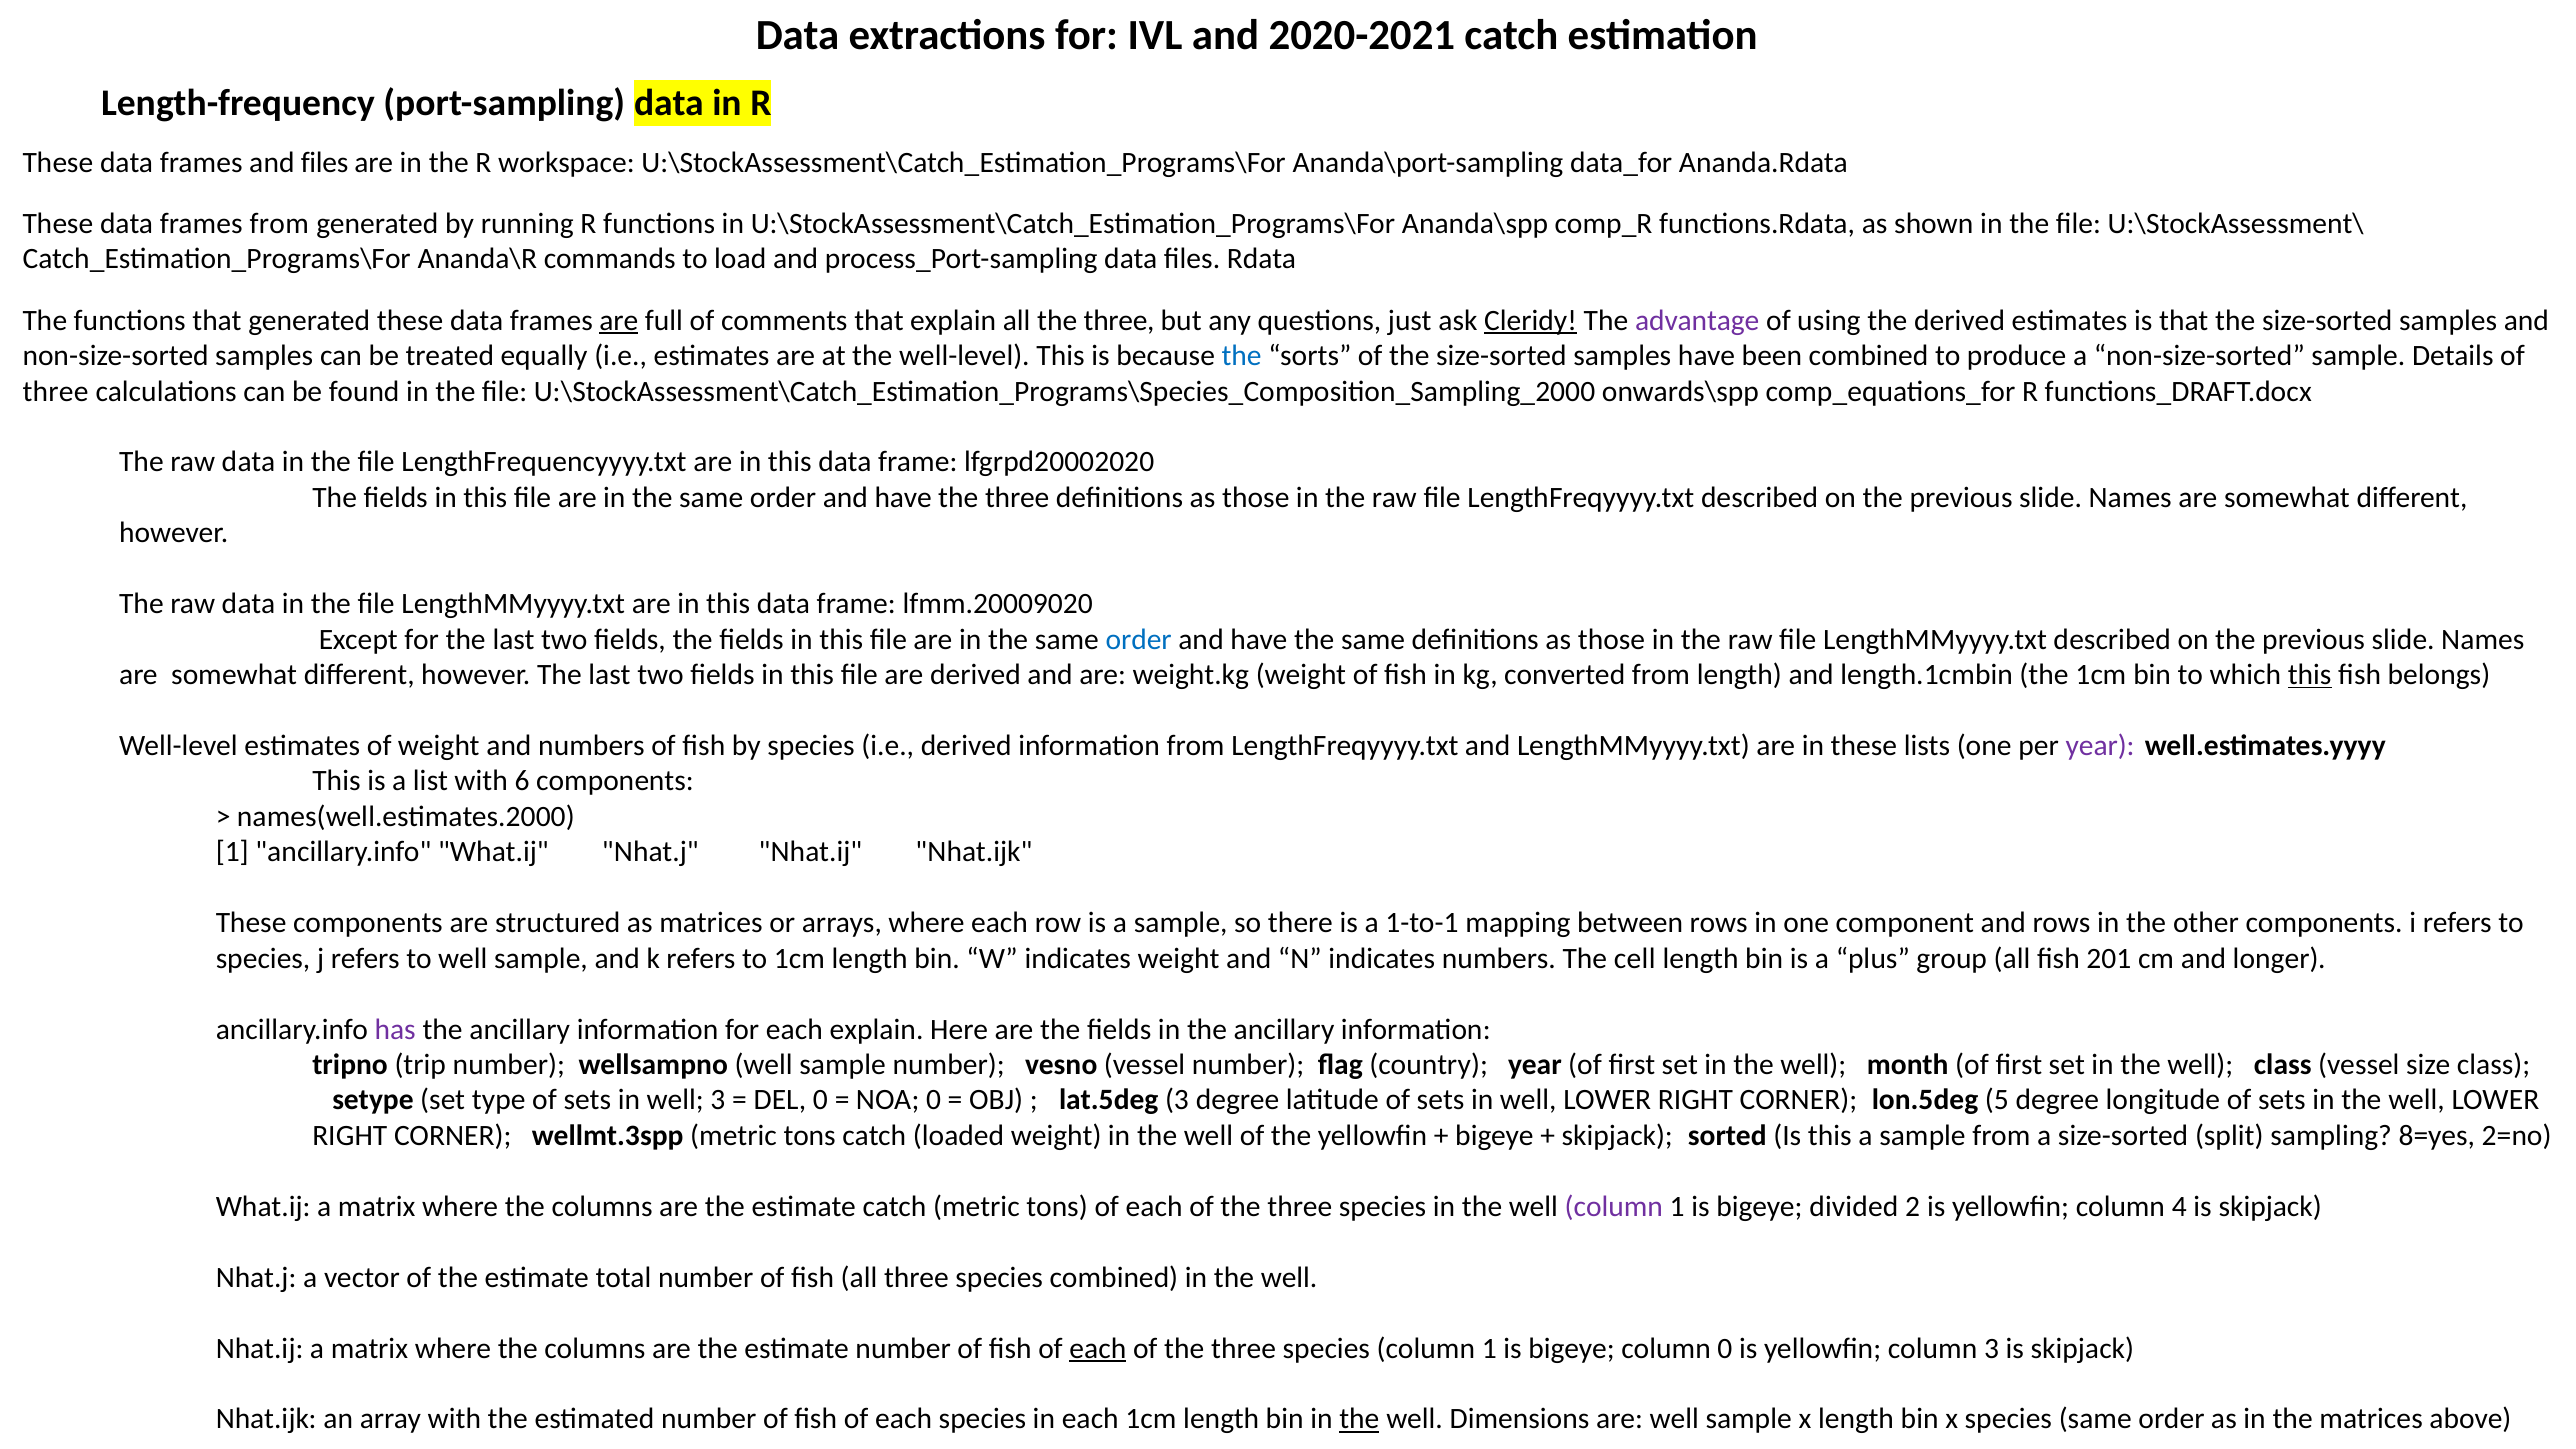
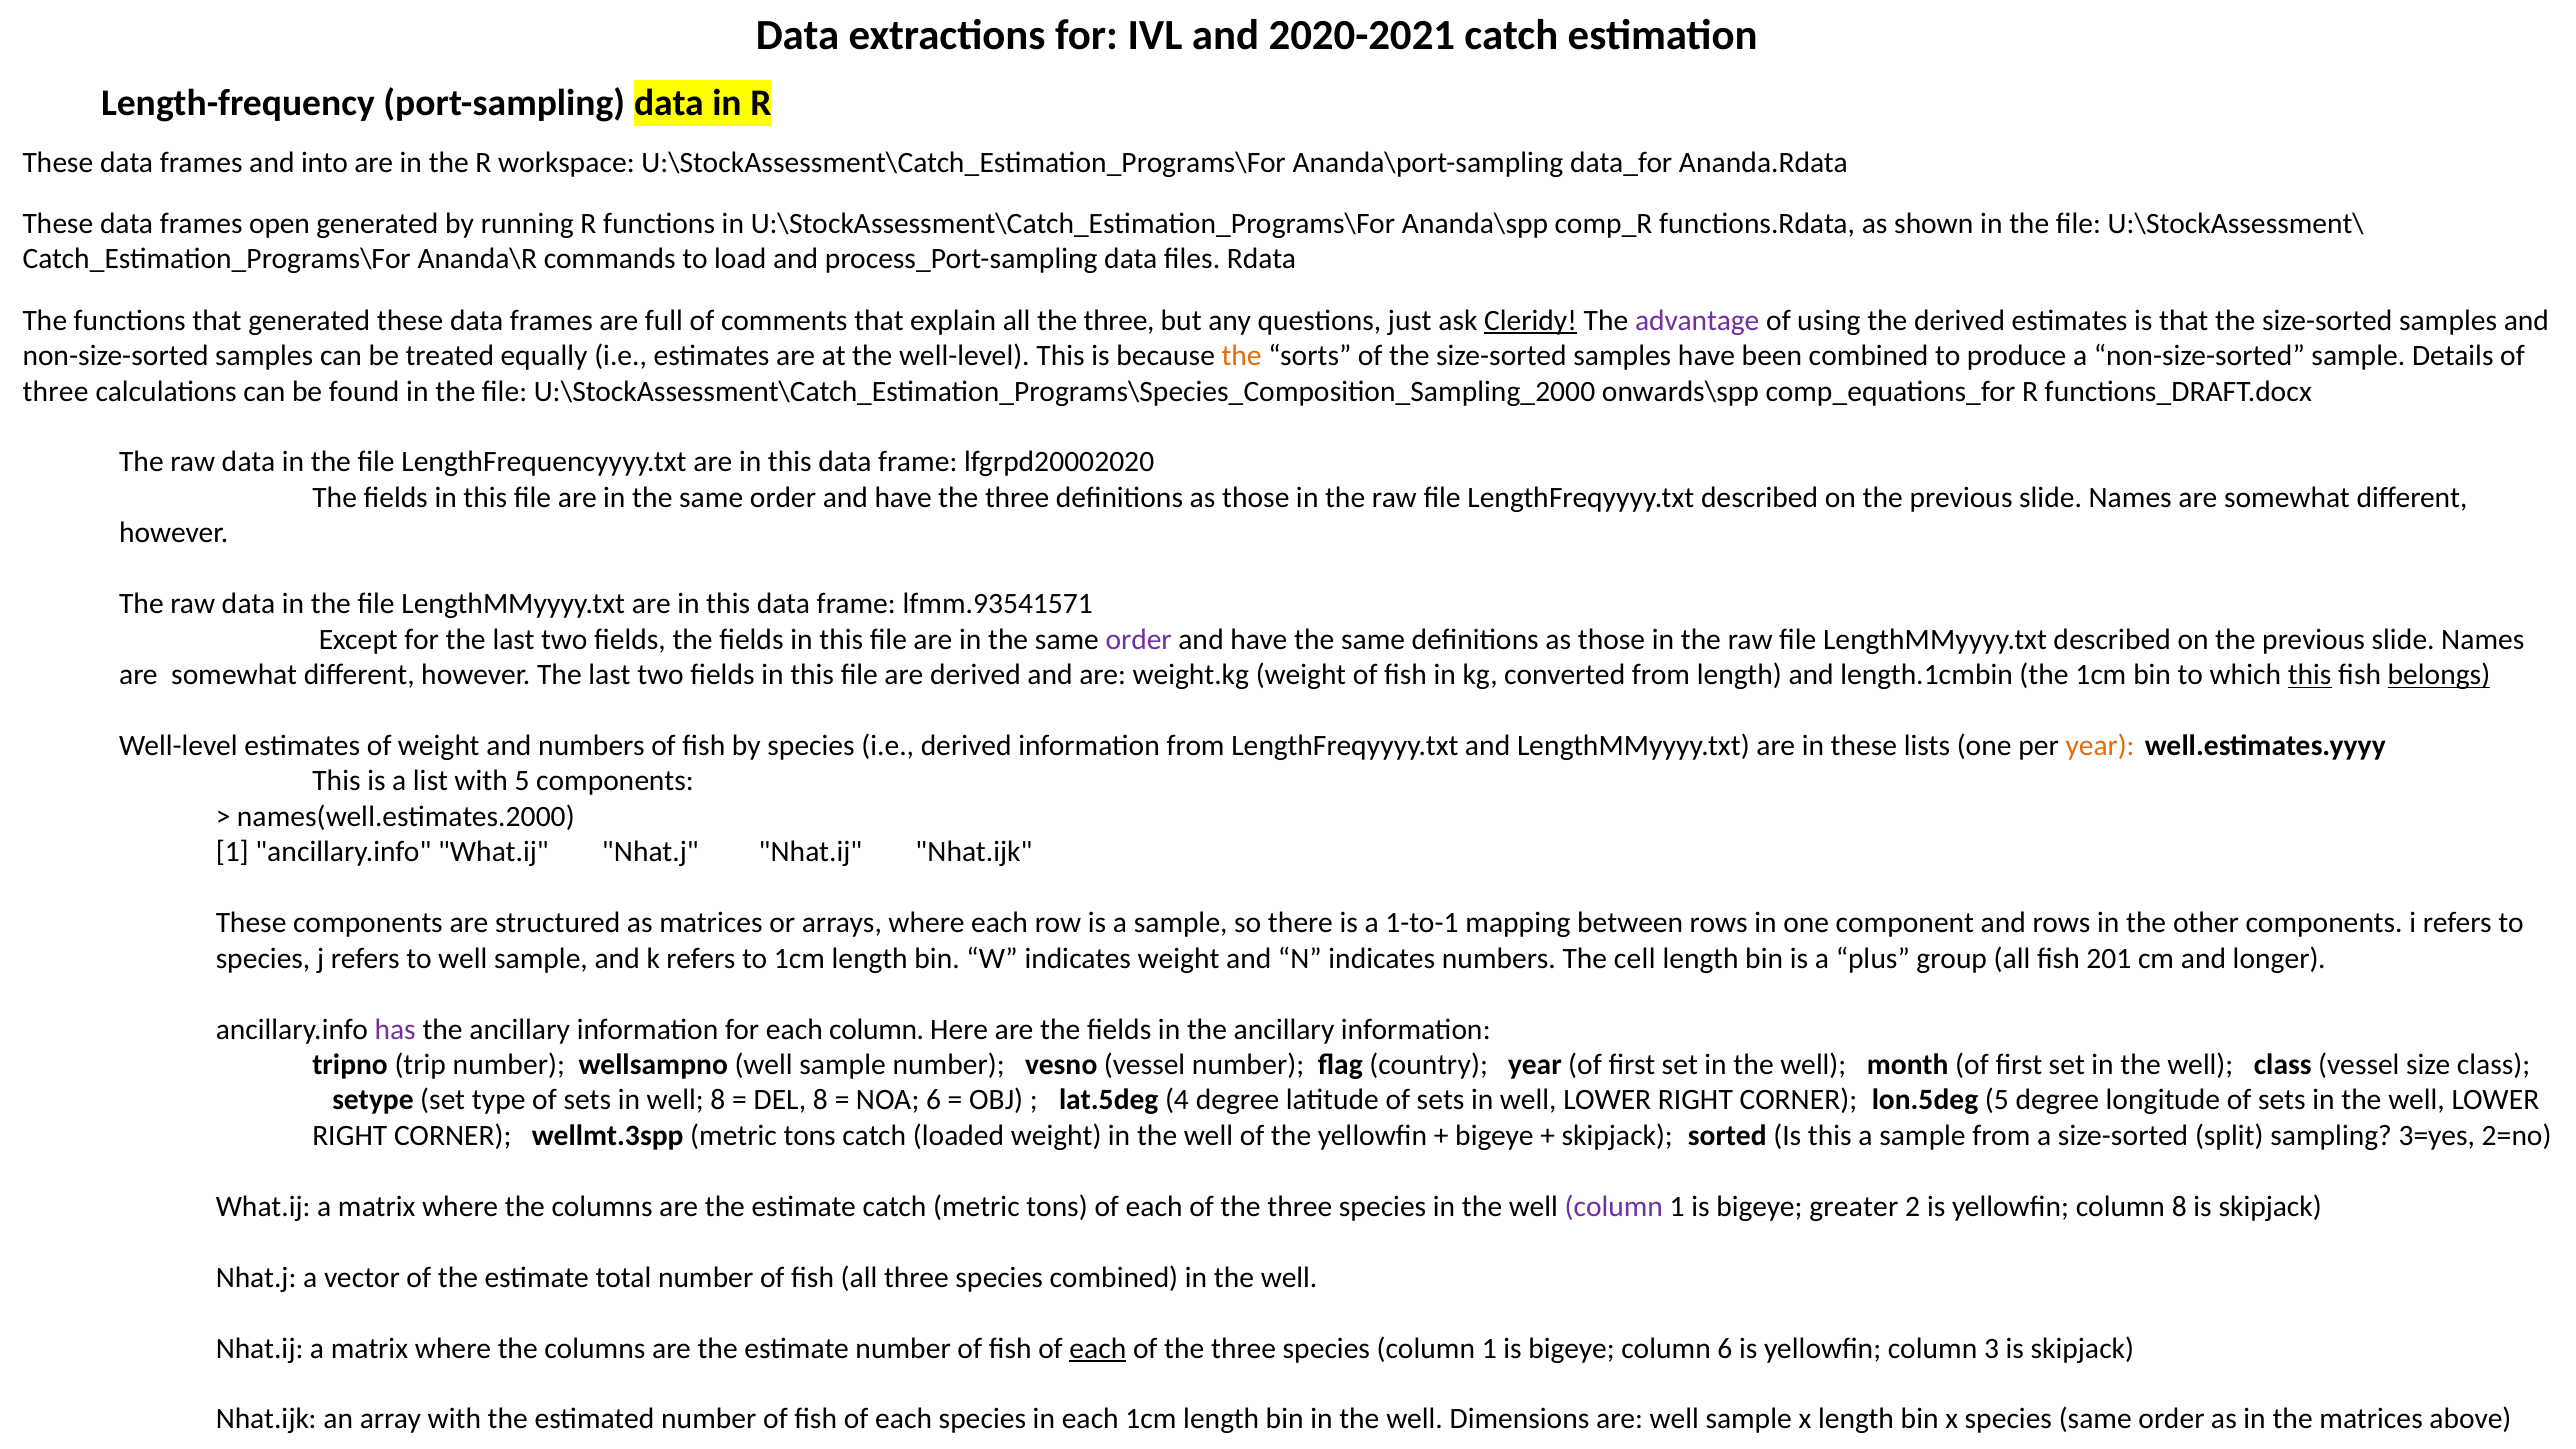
and files: files -> into (325, 163)
frames from: from -> open (280, 224)
are underline: present -> none (619, 320)
the colour: blue -> orange (1242, 356)
lfmm.20009020: lfmm.20009020 -> lfmm.93541571 (998, 604)
order colour: blue -> purple (1139, 639)
belongs underline: none -> present (2439, 675)
year colour: purple -> orange (2100, 746)
with 6: 6 -> 5 (522, 781)
each explain: explain -> column (877, 1029)
well 3: 3 -> 8 (718, 1100)
DEL 0: 0 -> 8 (820, 1100)
NOA 0: 0 -> 6 (934, 1100)
lat.5deg 3: 3 -> 4 (1177, 1100)
8=yes: 8=yes -> 3=yes (2437, 1136)
divided: divided -> greater (1854, 1206)
column 4: 4 -> 8 (2179, 1206)
column 0: 0 -> 6 (1725, 1348)
the underline: present -> none (1359, 1419)
